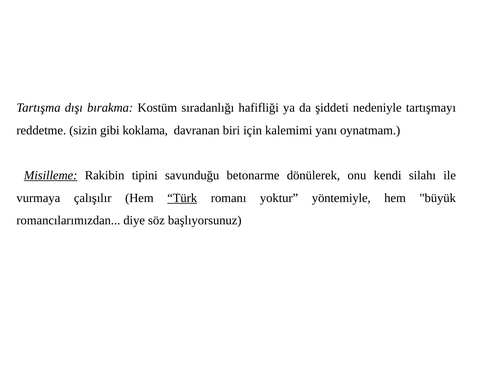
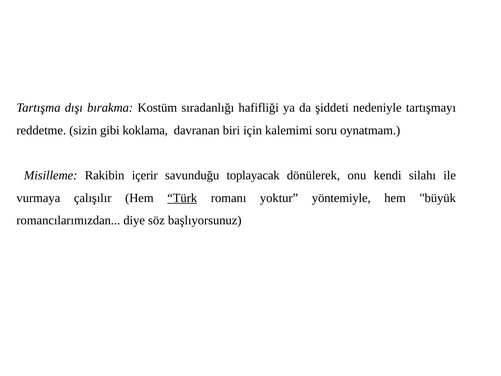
yanı: yanı -> soru (326, 130)
Misilleme underline: present -> none (51, 175)
tipini: tipini -> içerir (145, 175)
betonarme: betonarme -> toplayacak (253, 175)
